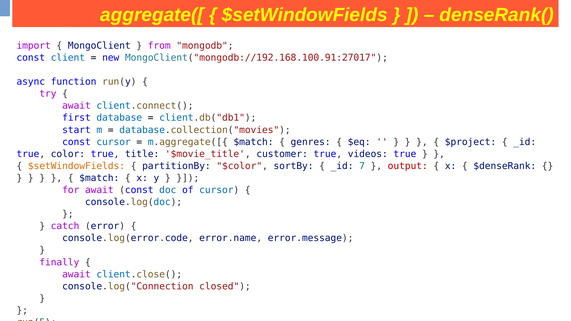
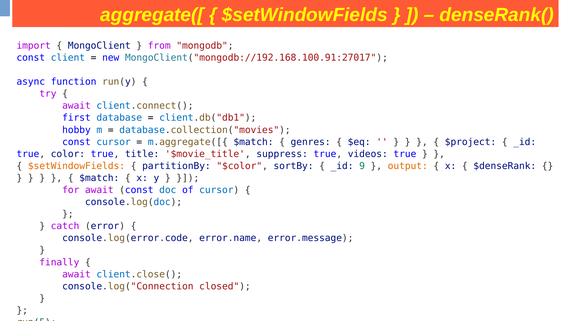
start: start -> hobby (76, 130)
customer: customer -> suppress (282, 154)
7: 7 -> 9 (362, 166)
output colour: red -> orange (408, 166)
